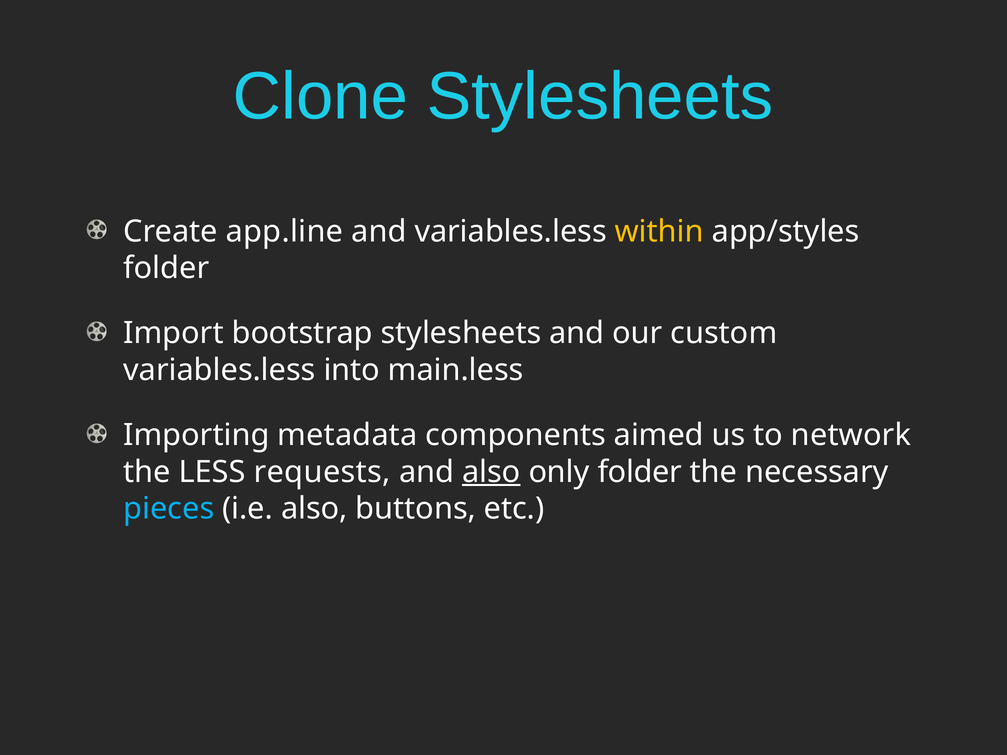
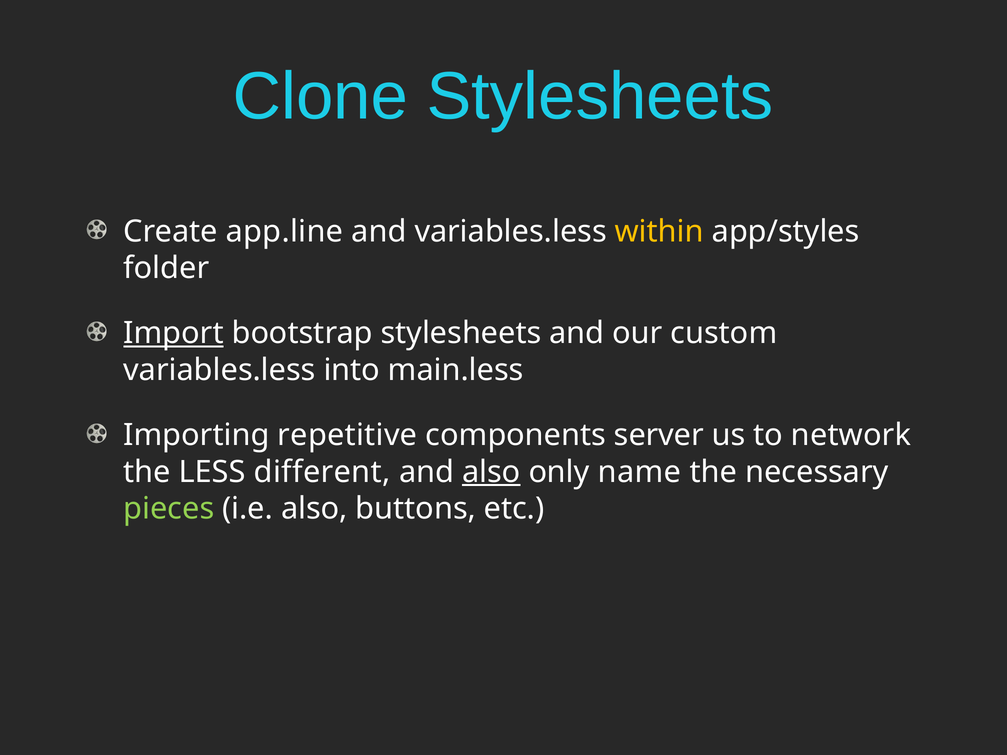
Import underline: none -> present (174, 333)
metadata: metadata -> repetitive (347, 435)
aimed: aimed -> server (659, 435)
requests: requests -> different (322, 472)
only folder: folder -> name (640, 472)
pieces colour: light blue -> light green (169, 509)
